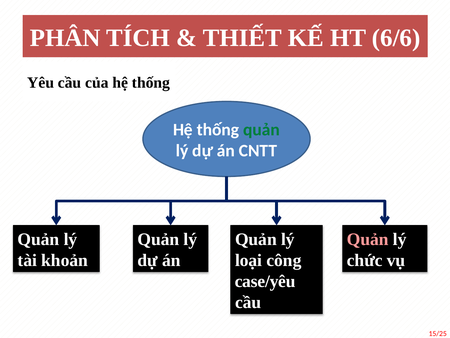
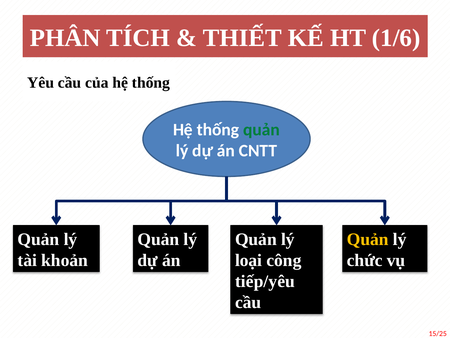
6/6: 6/6 -> 1/6 (396, 38)
Quản colour: pink -> yellow (368, 239)
case/yêu: case/yêu -> tiếp/yêu (265, 281)
